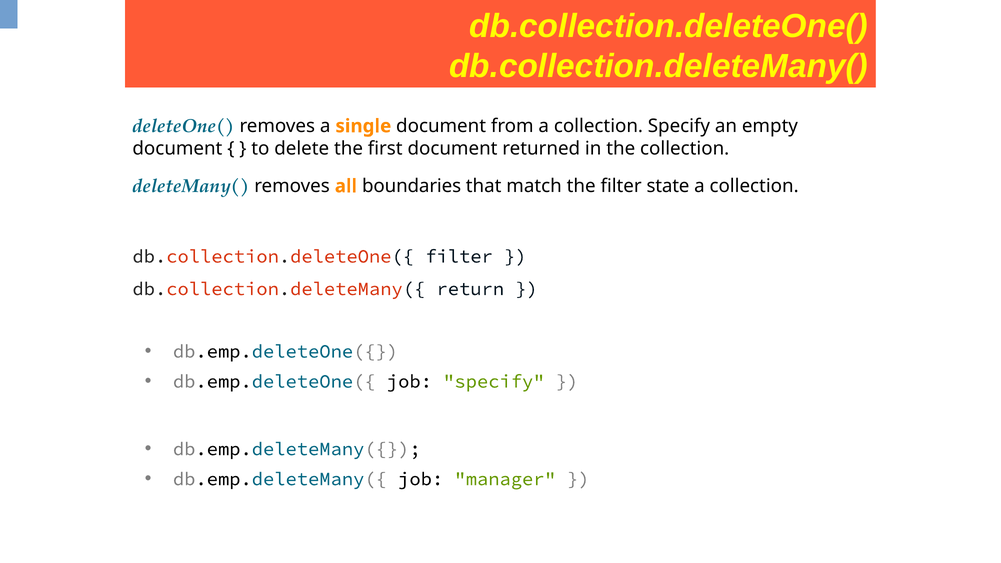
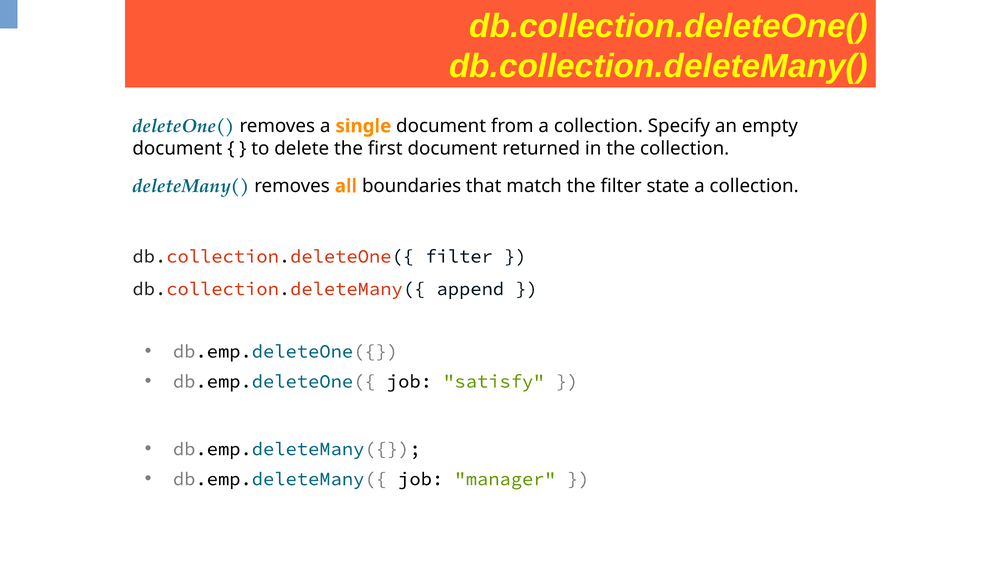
return: return -> append (470, 289)
job specify: specify -> satisfy (494, 381)
